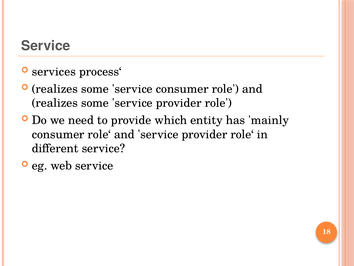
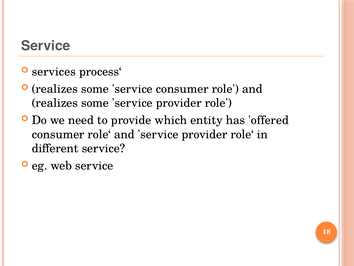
mainly: mainly -> offered (269, 120)
